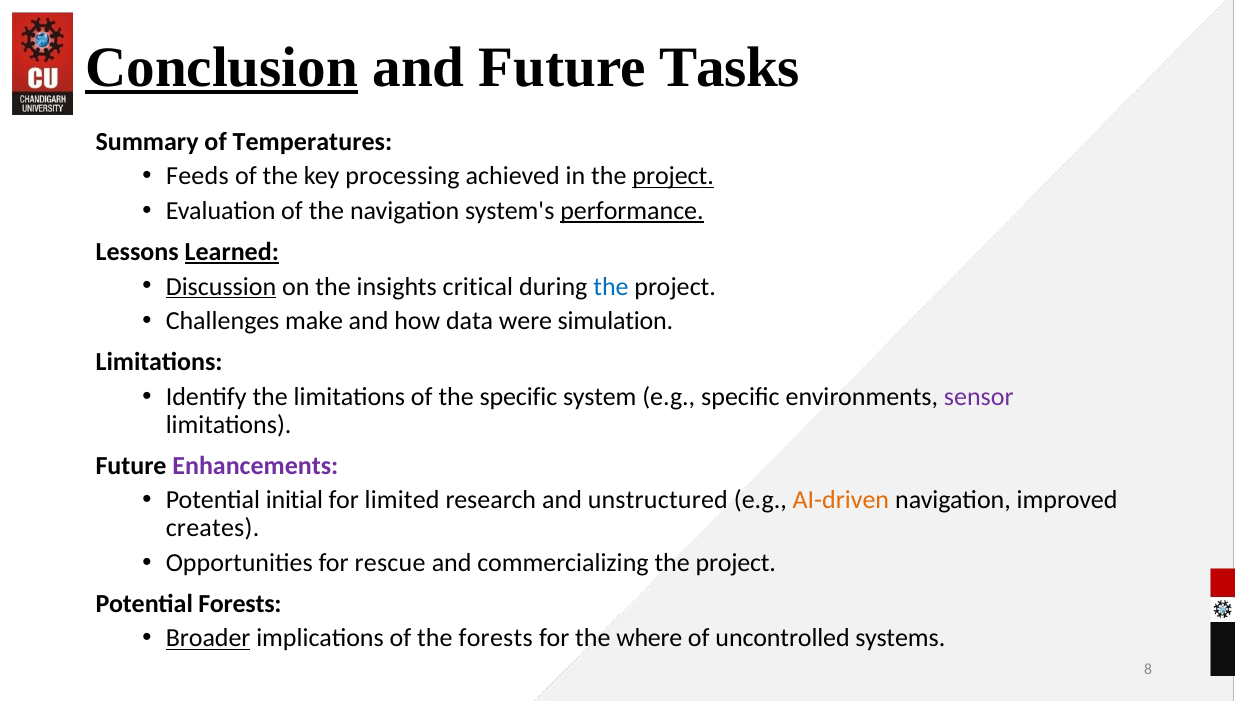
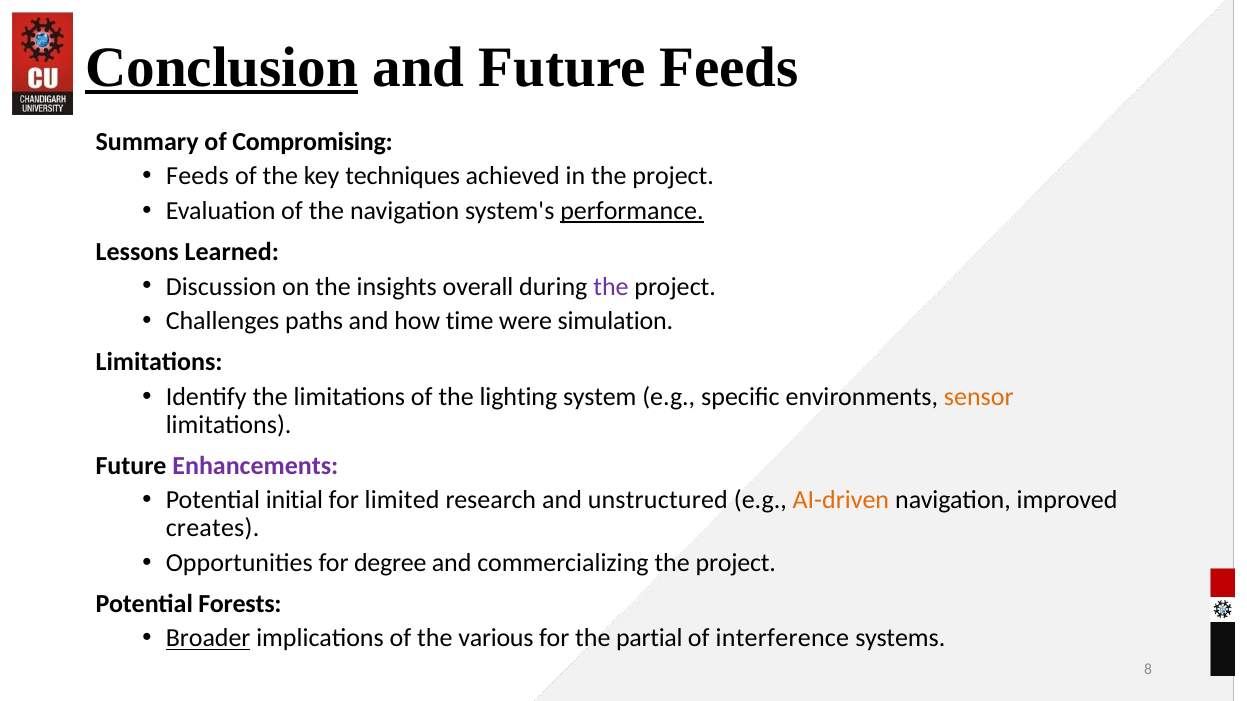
Future Tasks: Tasks -> Feeds (729, 67)
Temperatures: Temperatures -> Compromising (313, 142)
processing: processing -> techniques (403, 177)
project underline: present -> none (673, 177)
Learned underline: present -> none (232, 252)
Discussion underline: present -> none (221, 287)
critical: critical -> overall (478, 287)
the colour: blue -> purple (611, 287)
make: make -> paths (314, 321)
data: data -> time (470, 321)
the specific: specific -> lighting (518, 397)
sensor colour: purple -> orange (979, 397)
rescue: rescue -> degree (390, 563)
the forests: forests -> various (496, 639)
where: where -> partial (649, 639)
uncontrolled: uncontrolled -> interference (782, 639)
